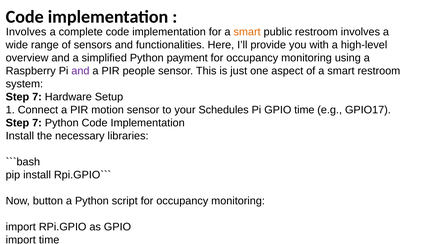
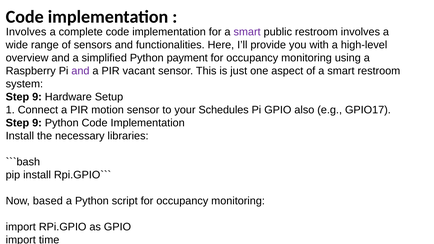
smart colour: orange -> purple (247, 32)
people: people -> vacant (139, 71)
7: 7 -> 9 (37, 97)
GPIO time: time -> also (304, 110)
7: 7 -> 9 (37, 123)
button: button -> based (48, 201)
